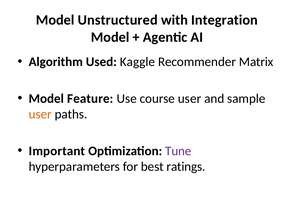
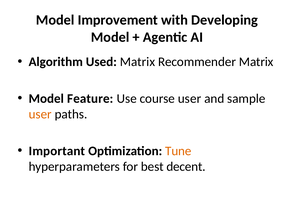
Unstructured: Unstructured -> Improvement (118, 20)
Integration: Integration -> Developing (225, 20)
Used Kaggle: Kaggle -> Matrix (137, 62)
Tune colour: purple -> orange (178, 151)
ratings: ratings -> decent (186, 166)
